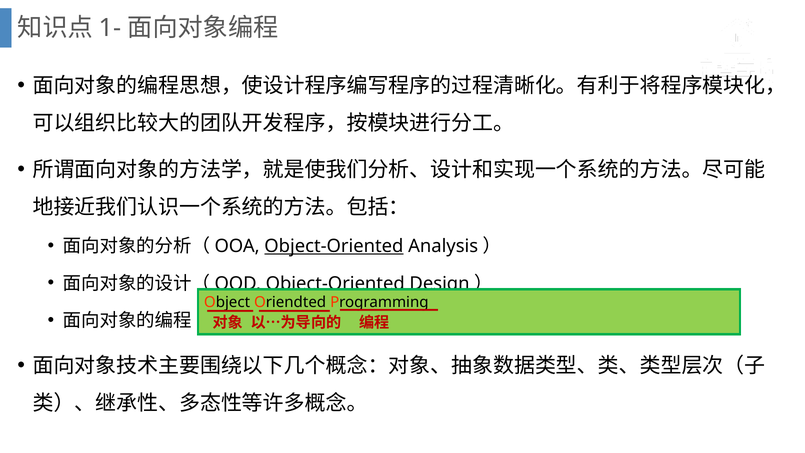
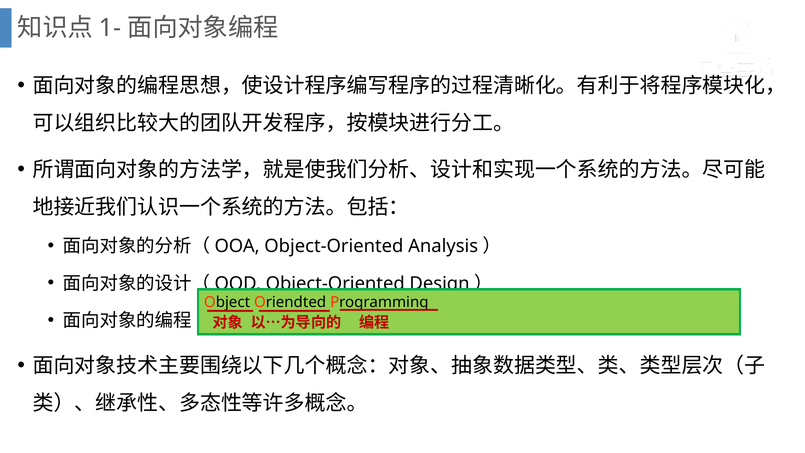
Object-Oriented underline: present -> none (334, 246)
